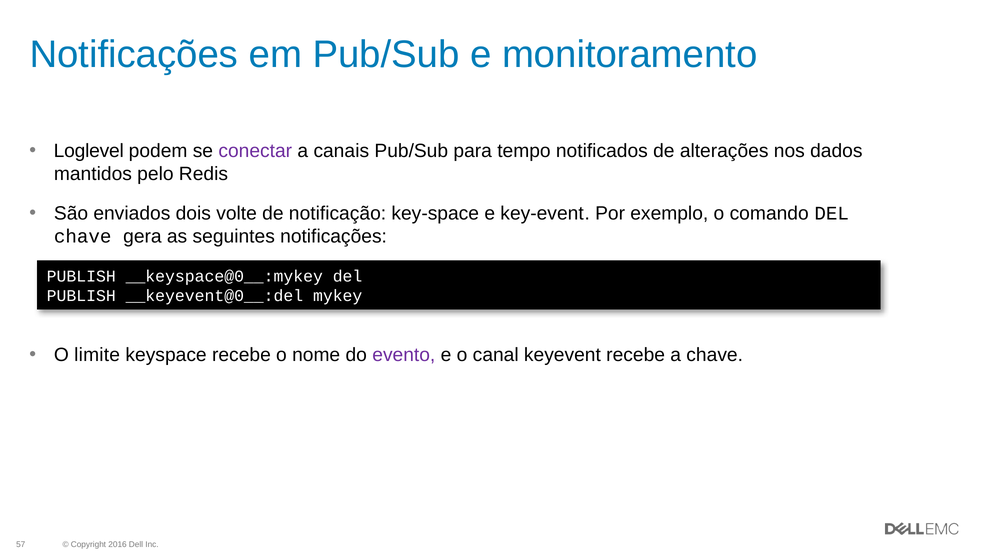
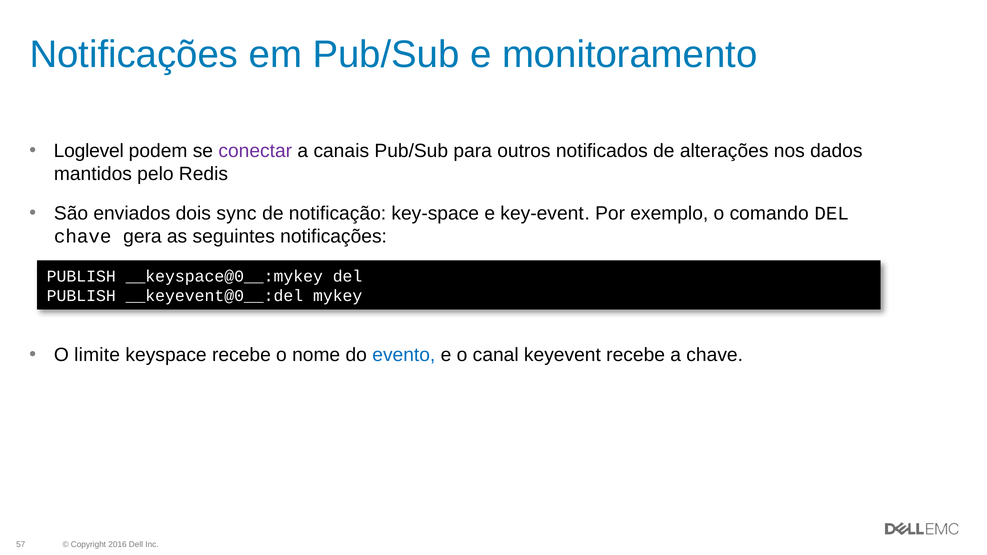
tempo: tempo -> outros (524, 151)
volte: volte -> sync (236, 213)
evento colour: purple -> blue (404, 355)
